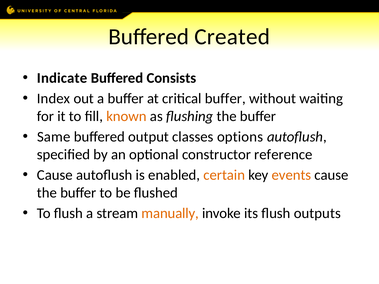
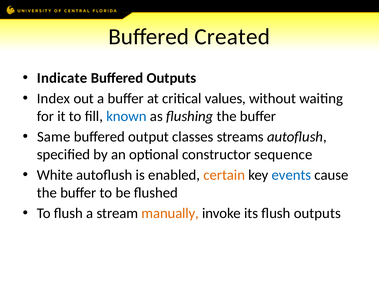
Buffered Consists: Consists -> Outputs (171, 78)
critical buffer: buffer -> values (225, 99)
known colour: orange -> blue (127, 116)
options: options -> streams (240, 137)
reference: reference -> sequence (283, 155)
Cause: Cause -> White (55, 175)
events colour: orange -> blue (291, 175)
